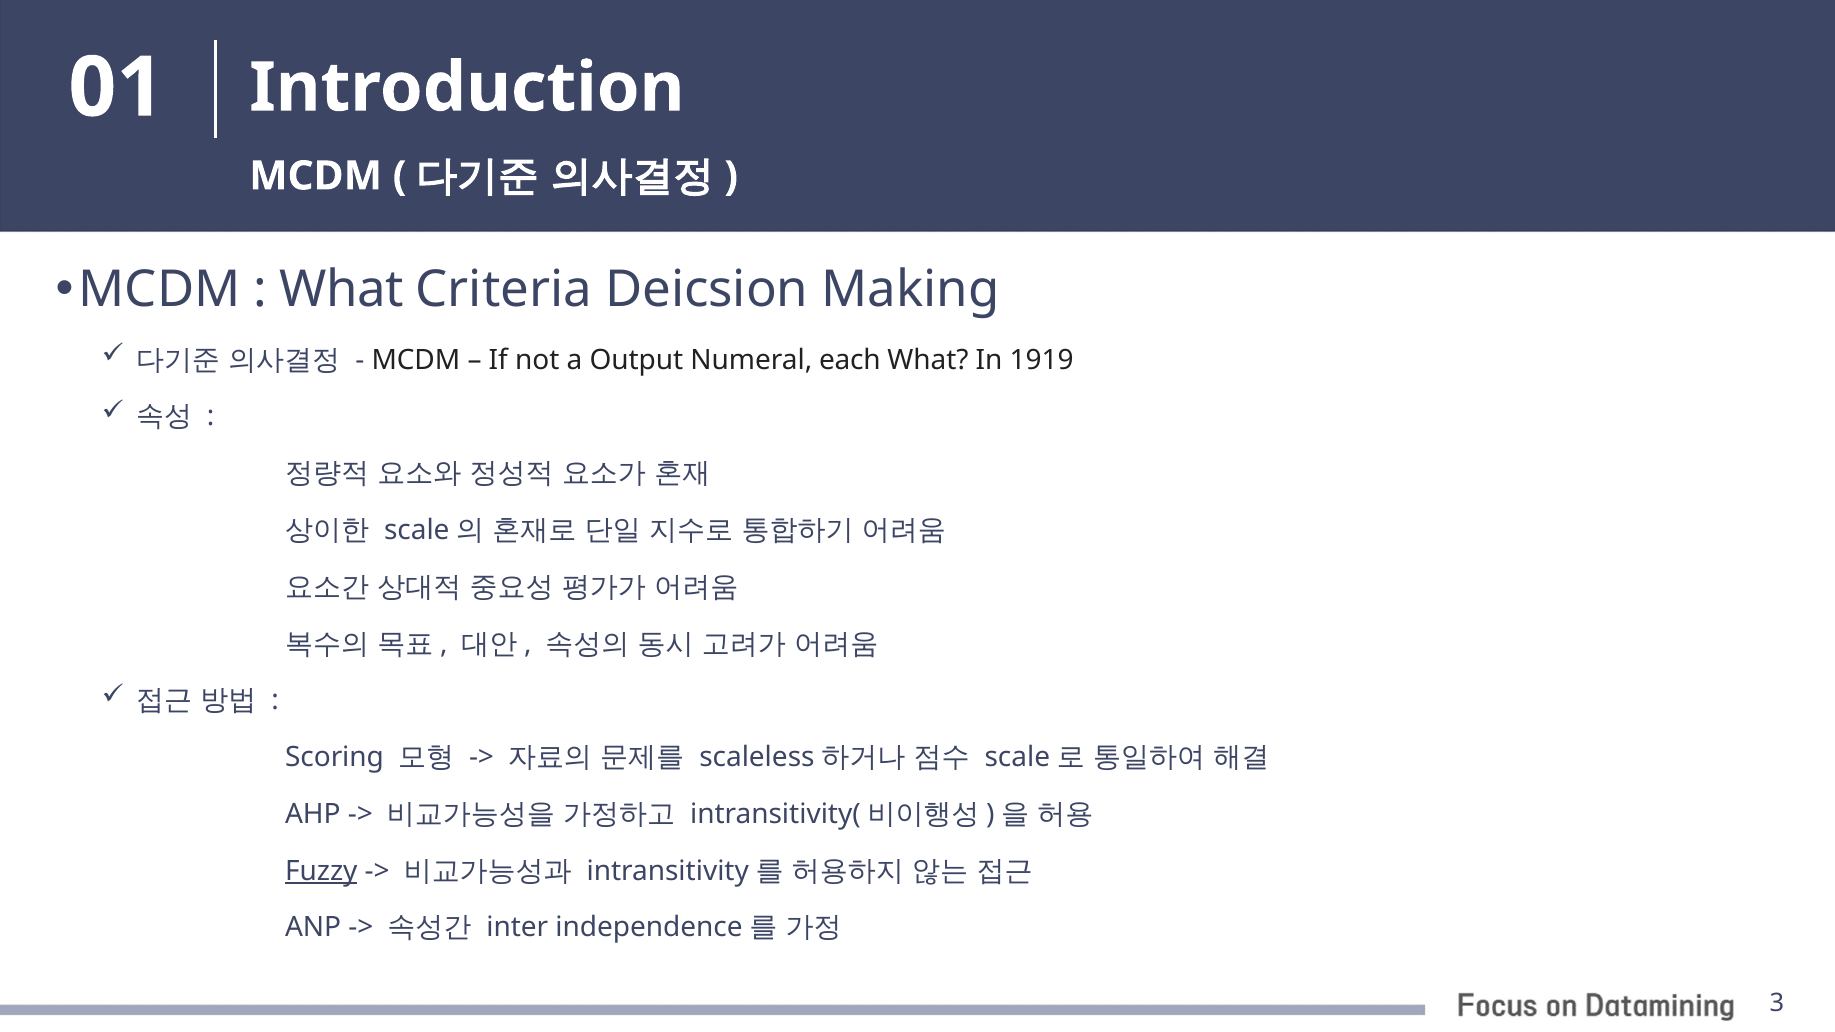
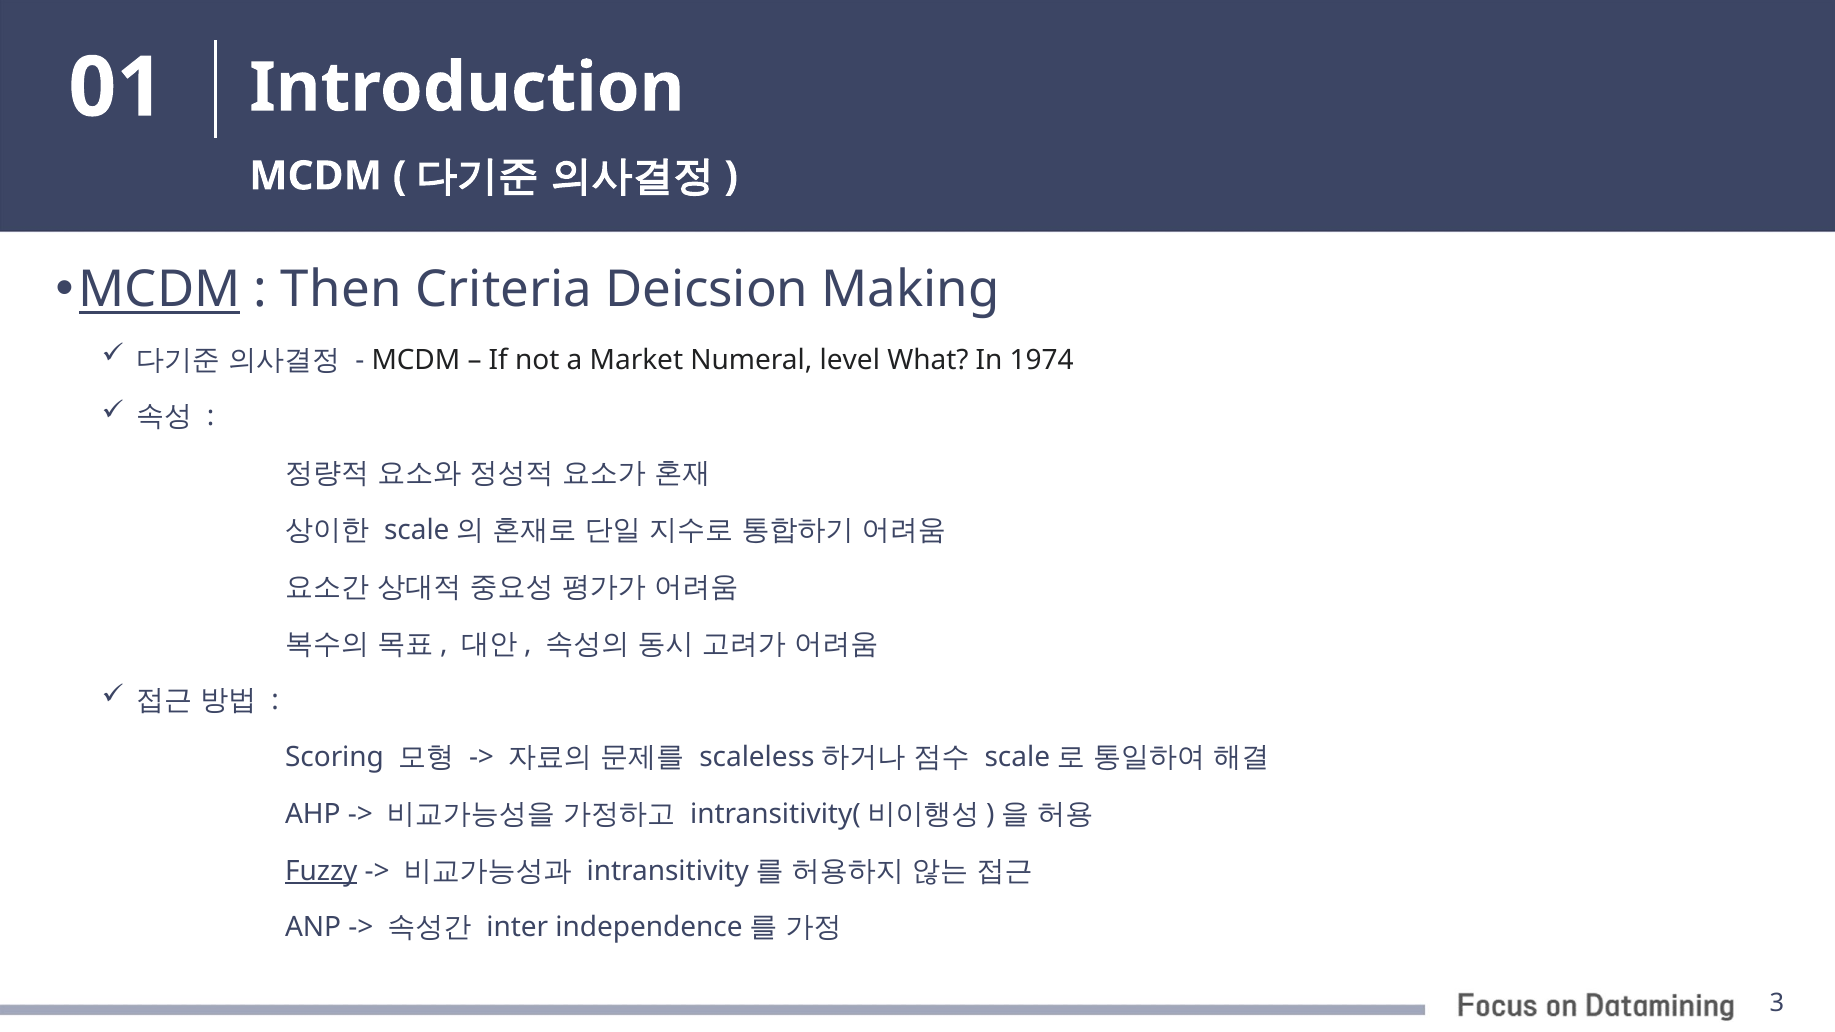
MCDM underline: none -> present (160, 290)
What: What -> Then (341, 290)
Output: Output -> Market (636, 360)
each: each -> level (850, 360)
1919: 1919 -> 1974 (1042, 360)
